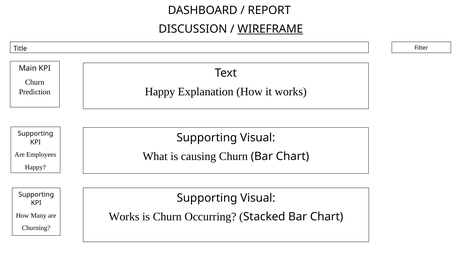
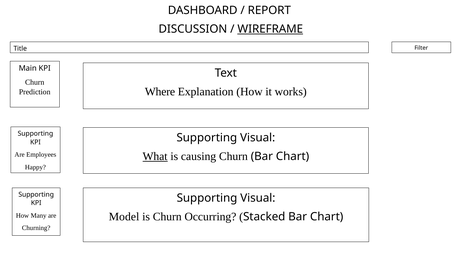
Happy: Happy -> Where (160, 92)
What underline: none -> present (155, 157)
Works: Works -> Model (124, 217)
